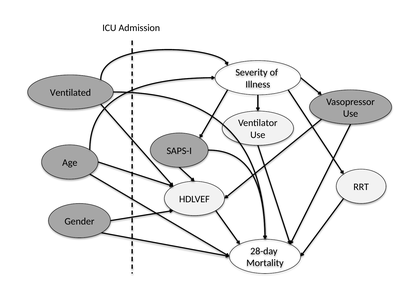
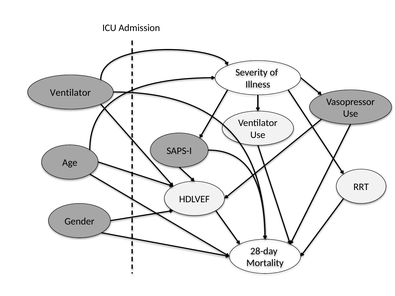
Ventilated: Ventilated -> Ventilator (70, 93)
